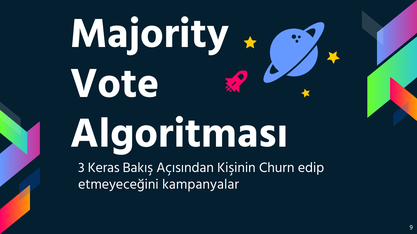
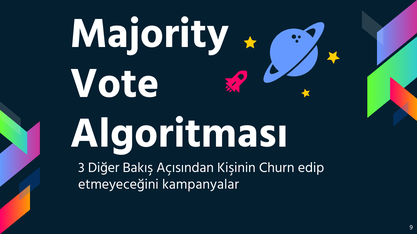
Keras: Keras -> Diğer (104, 168)
